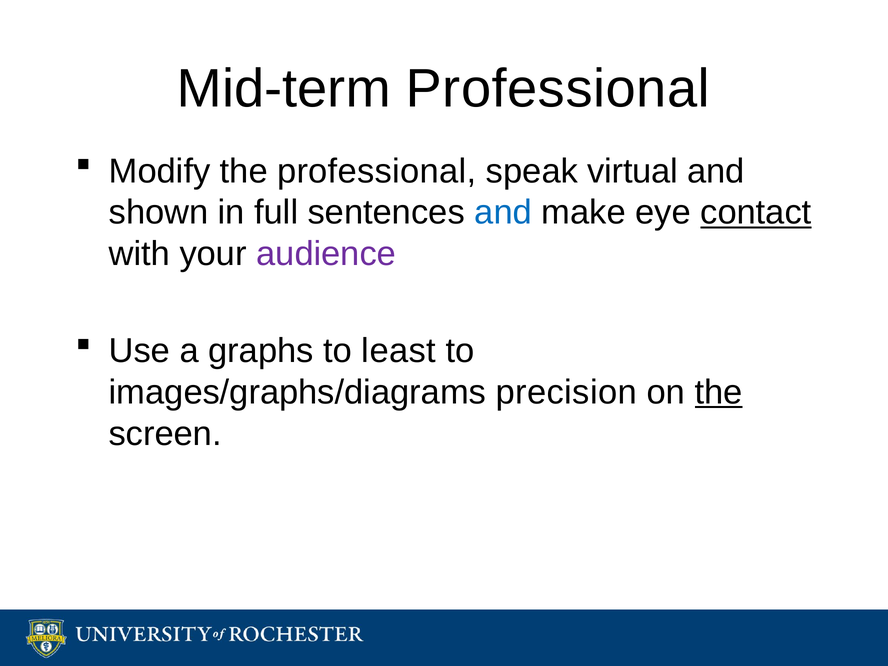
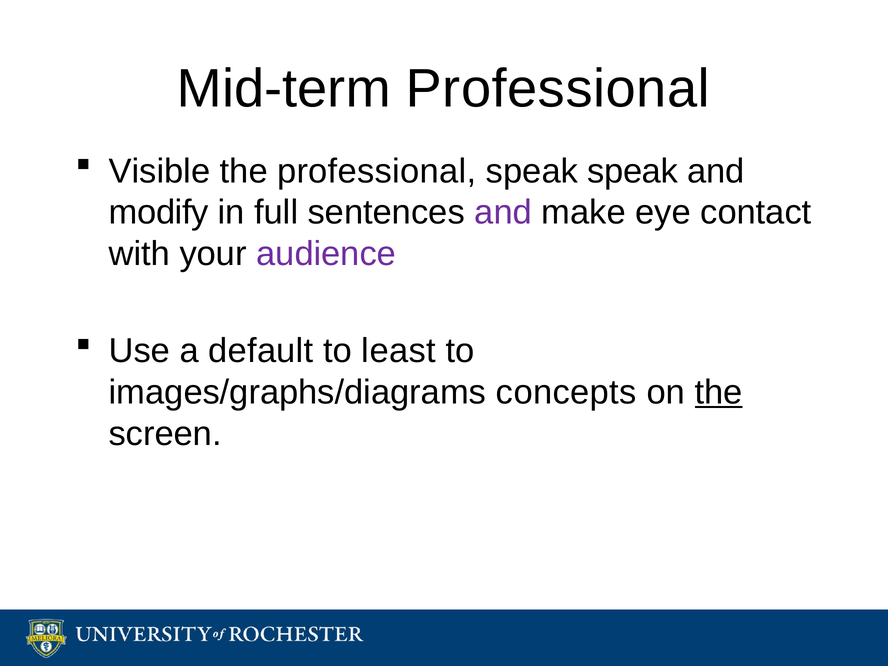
Modify: Modify -> Visible (160, 171)
speak virtual: virtual -> speak (633, 171)
shown: shown -> modify (159, 213)
and colour: blue -> purple (503, 213)
contact underline: present -> none (756, 213)
graphs: graphs -> default (261, 351)
precision: precision -> concepts (566, 392)
